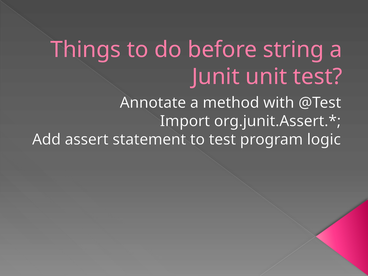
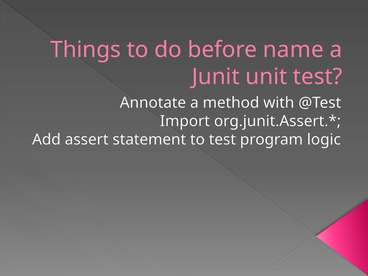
string: string -> name (293, 50)
